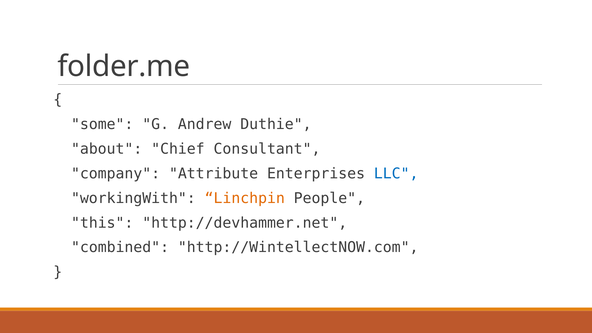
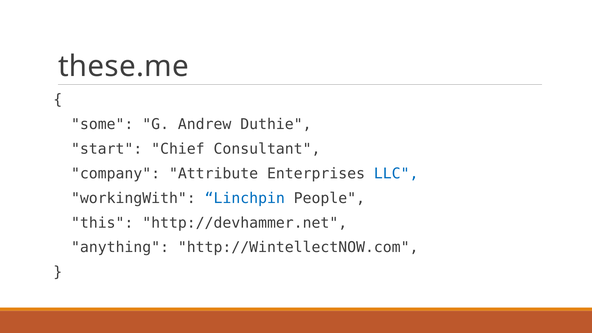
folder.me: folder.me -> these.me (123, 66)
about: about -> start (107, 149)
Linchpin colour: orange -> blue (245, 198)
combined: combined -> anything (120, 247)
